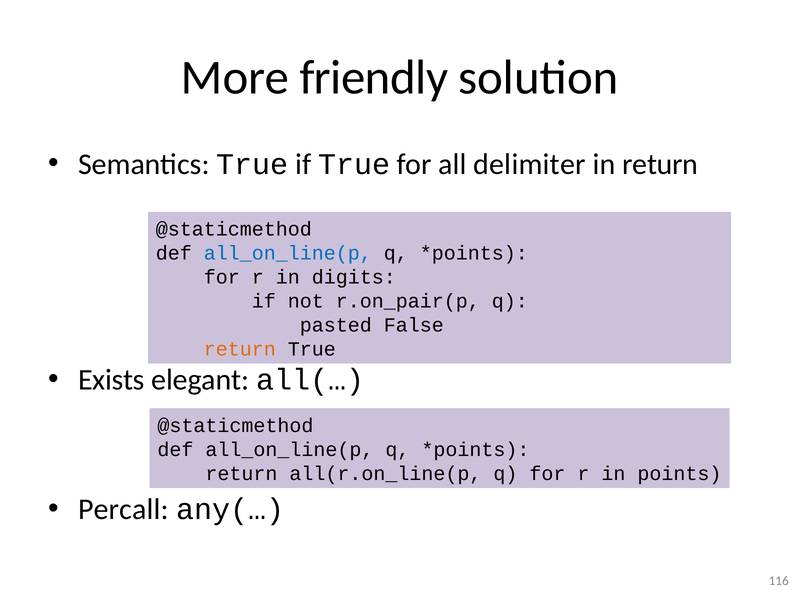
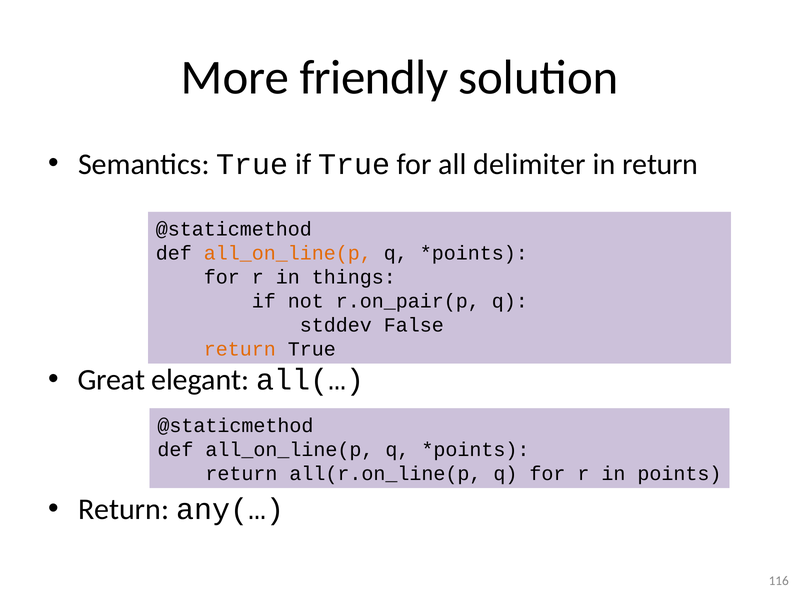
all_on_line(p colour: blue -> orange (288, 253)
digits: digits -> things (354, 277)
pasted: pasted -> stddev (336, 325)
Exists: Exists -> Great (111, 380)
Percall: Percall -> Return (124, 509)
